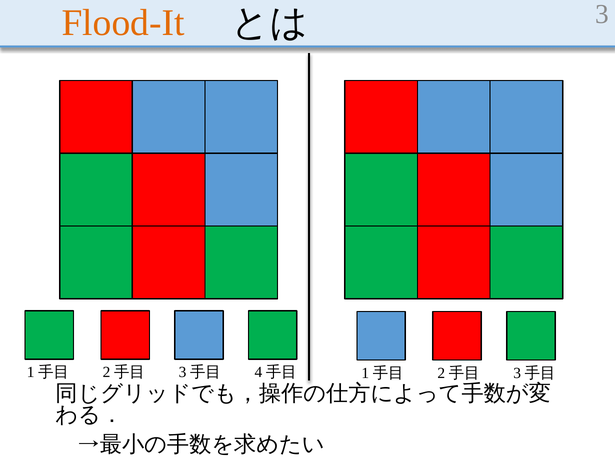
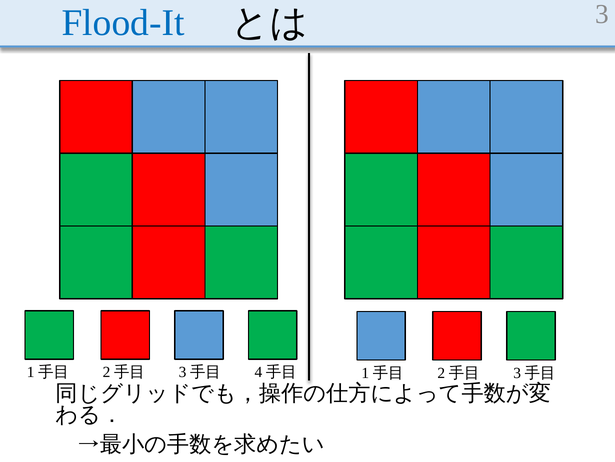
Flood-It colour: orange -> blue (123, 23)
